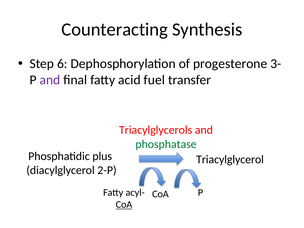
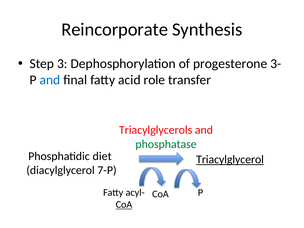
Counteracting: Counteracting -> Reincorporate (115, 29)
6: 6 -> 3 (62, 64)
and colour: purple -> blue (50, 80)
fuel: fuel -> role (154, 80)
plus: plus -> diet (102, 156)
Triacylglycerol underline: none -> present (230, 160)
2-P: 2-P -> 7-P (107, 170)
